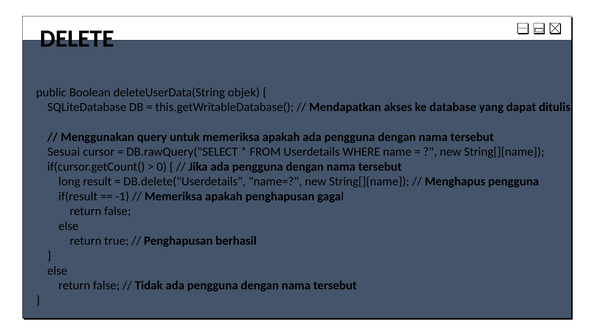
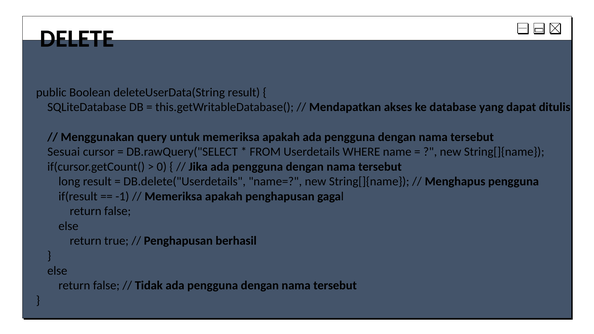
deleteUserData(String objek: objek -> result (244, 92)
